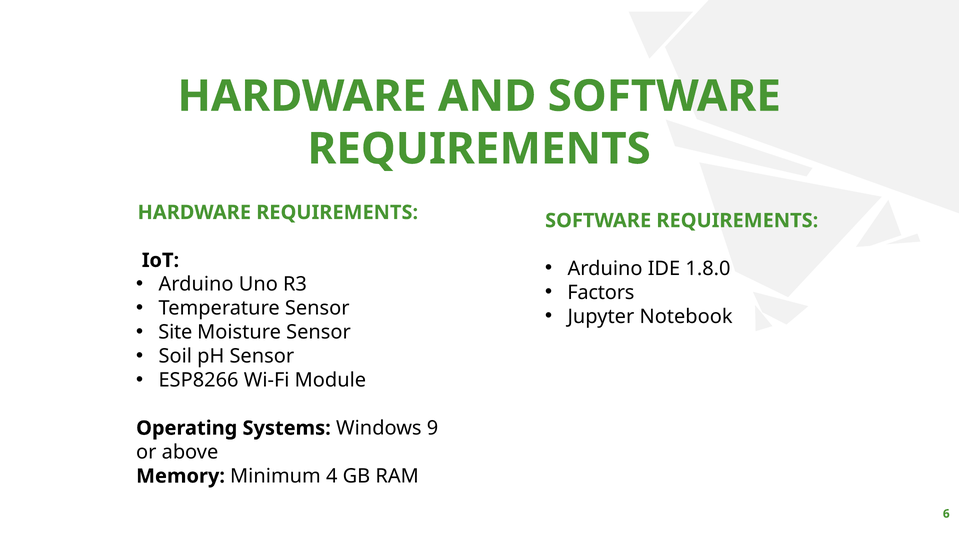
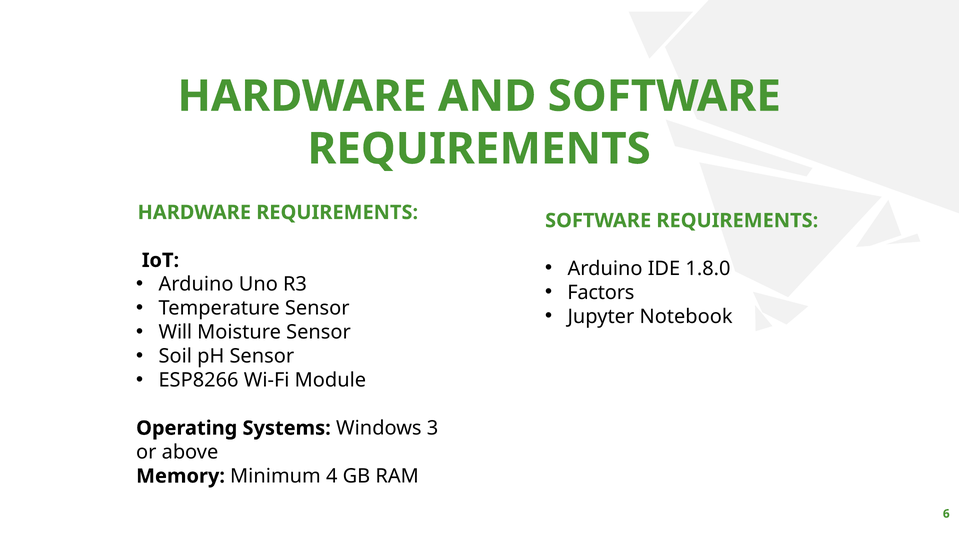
Site: Site -> Will (175, 333)
9: 9 -> 3 (433, 428)
